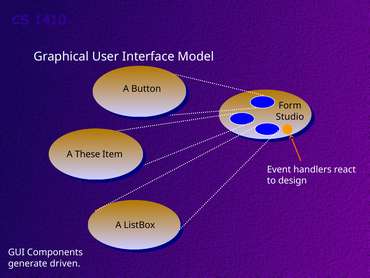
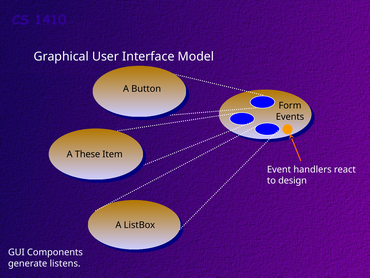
Studio: Studio -> Events (290, 117)
driven: driven -> listens (65, 263)
